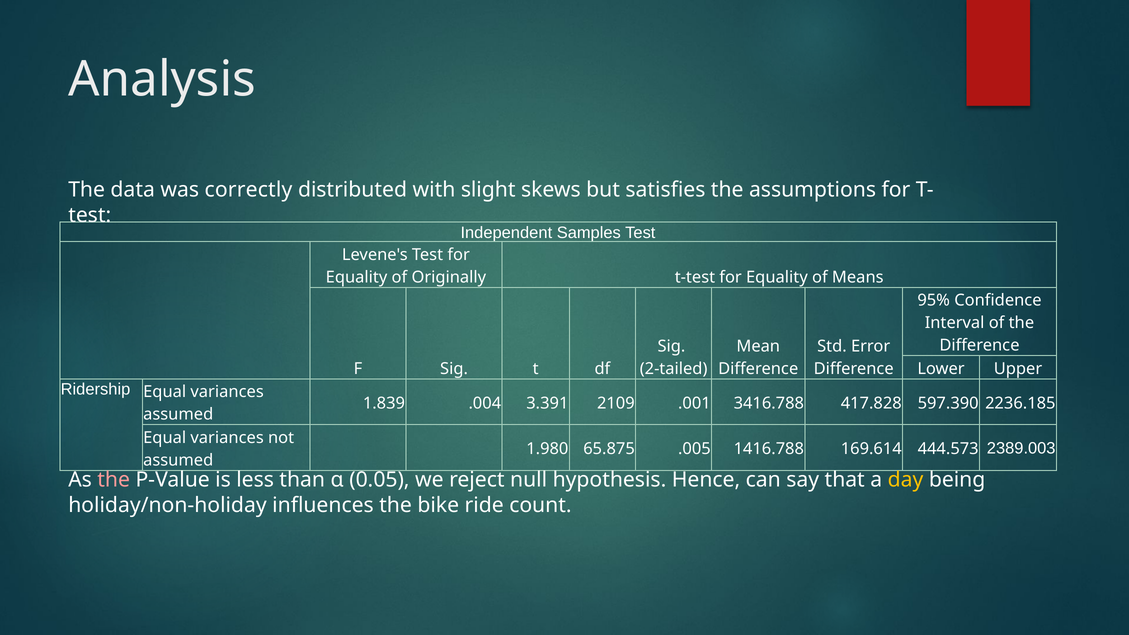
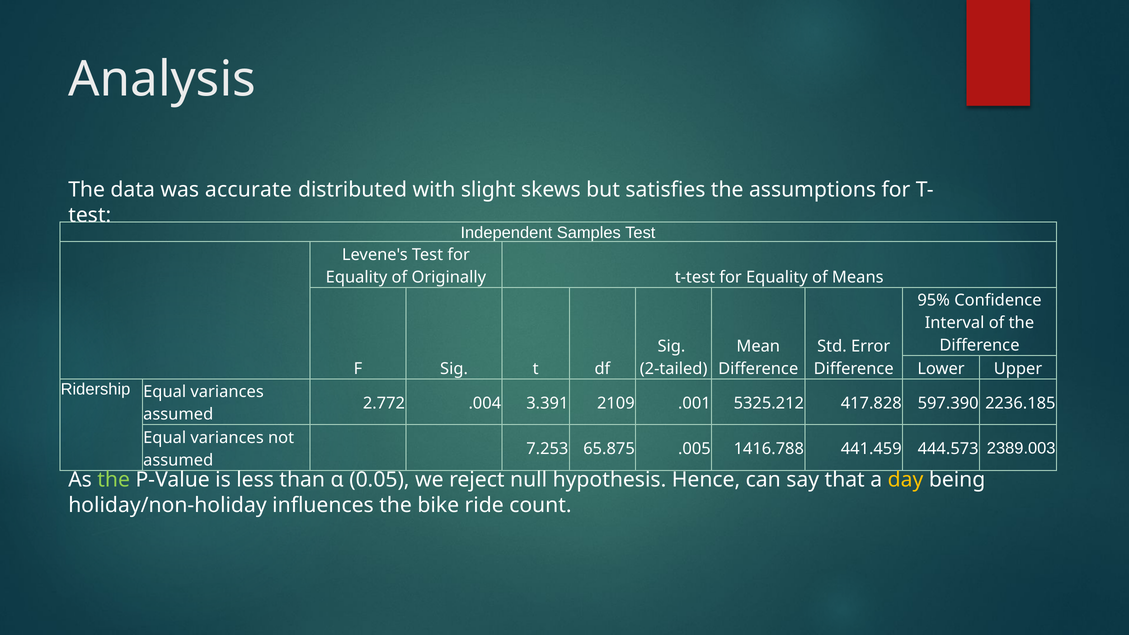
correctly: correctly -> accurate (248, 190)
1.839: 1.839 -> 2.772 (384, 403)
3416.788: 3416.788 -> 5325.212 (769, 403)
1.980: 1.980 -> 7.253 (547, 449)
169.614: 169.614 -> 441.459 (871, 449)
the colour: pink -> light green (114, 480)
